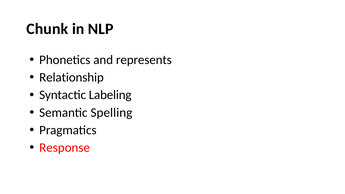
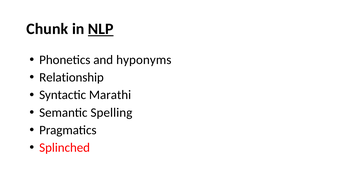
NLP underline: none -> present (101, 29)
represents: represents -> hyponyms (144, 60)
Labeling: Labeling -> Marathi (110, 95)
Response: Response -> Splinched (65, 148)
